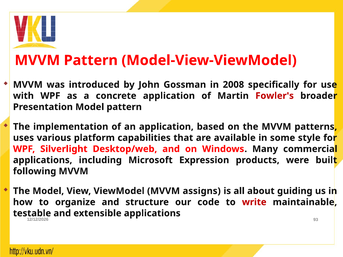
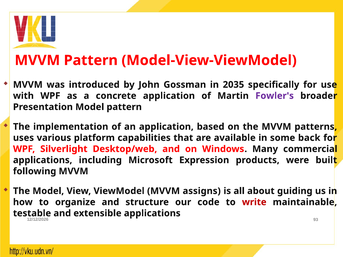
2008: 2008 -> 2035 (233, 85)
Fowler's colour: red -> purple (275, 96)
style: style -> back (309, 138)
